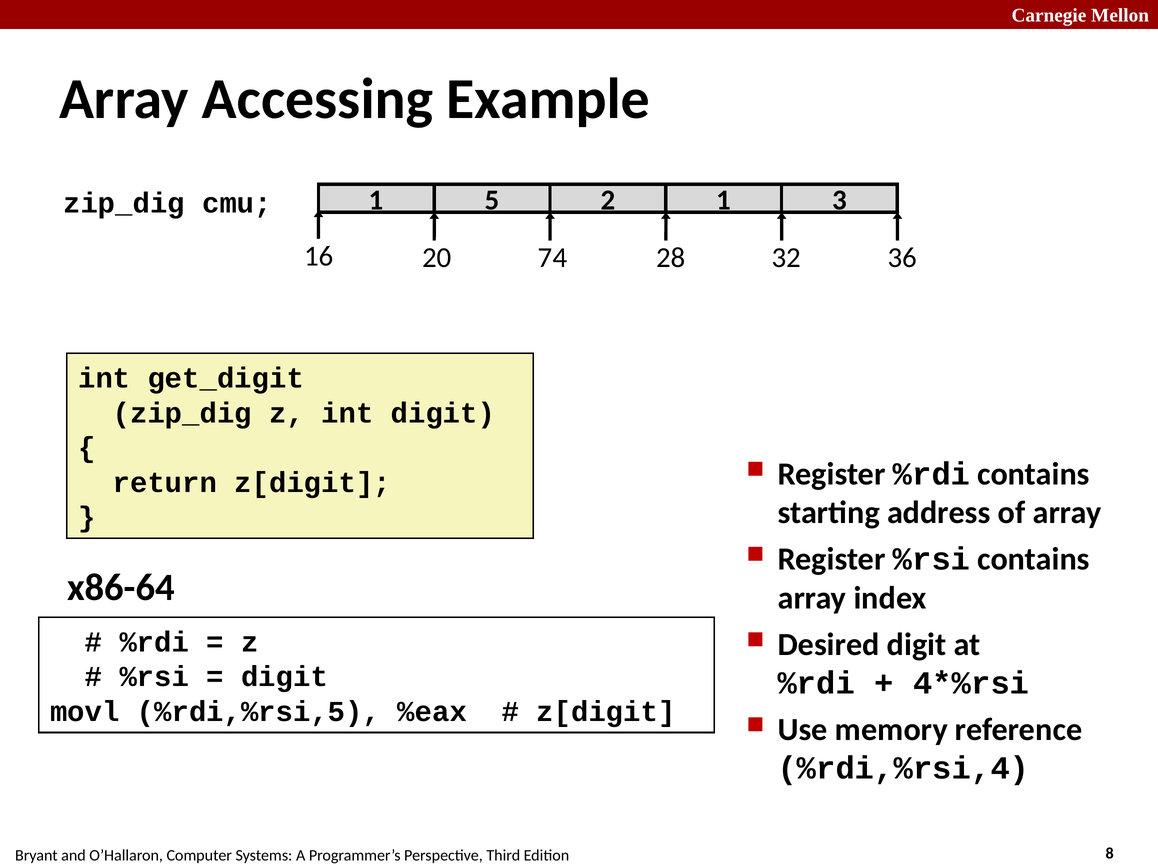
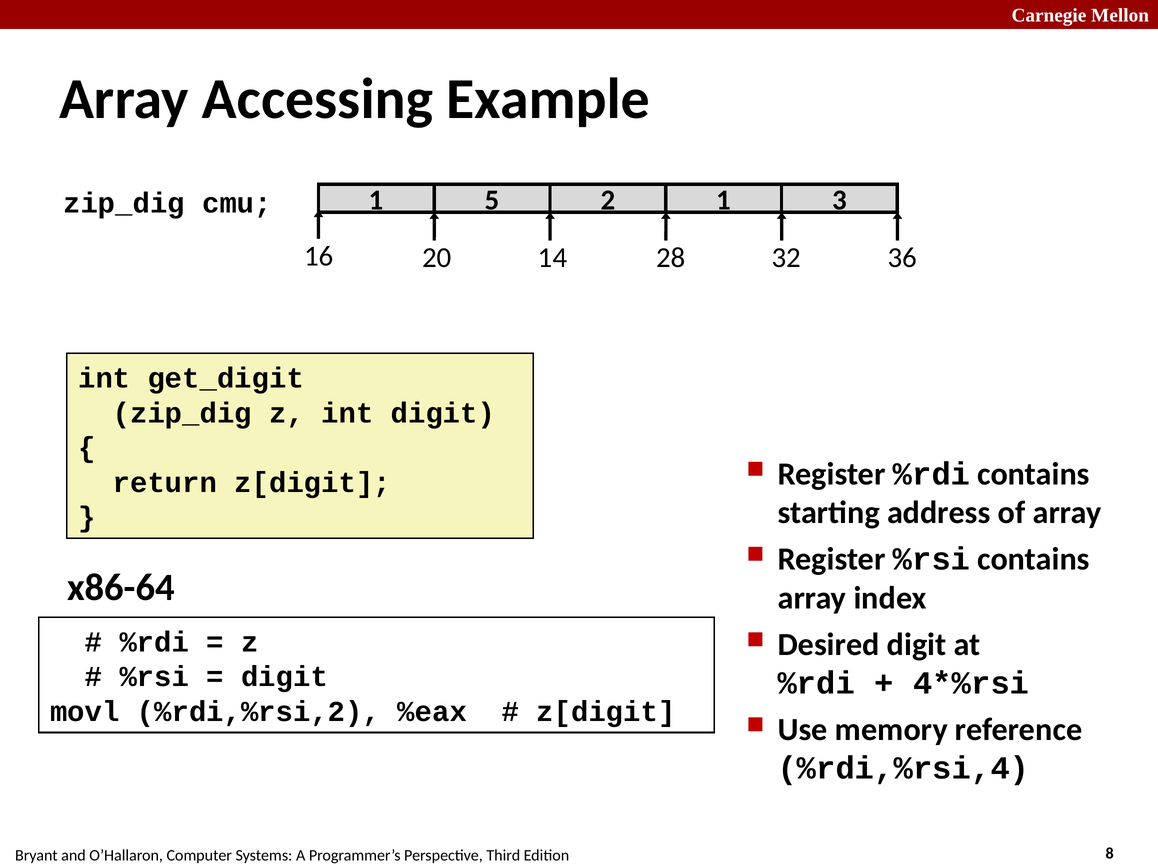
74: 74 -> 14 (553, 258)
%rdi,%rsi,5: %rdi,%rsi,5 -> %rdi,%rsi,2 (258, 712)
